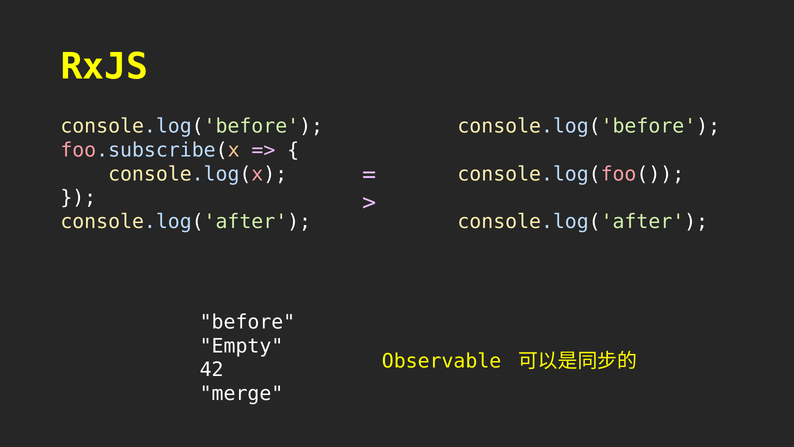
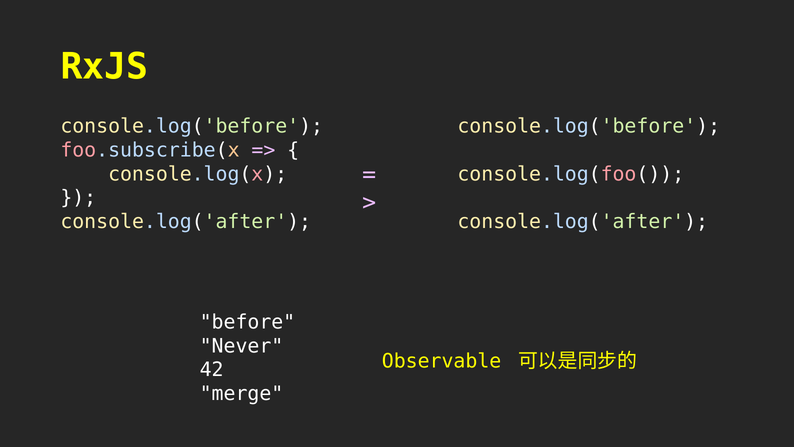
Empty: Empty -> Never (241, 346)
